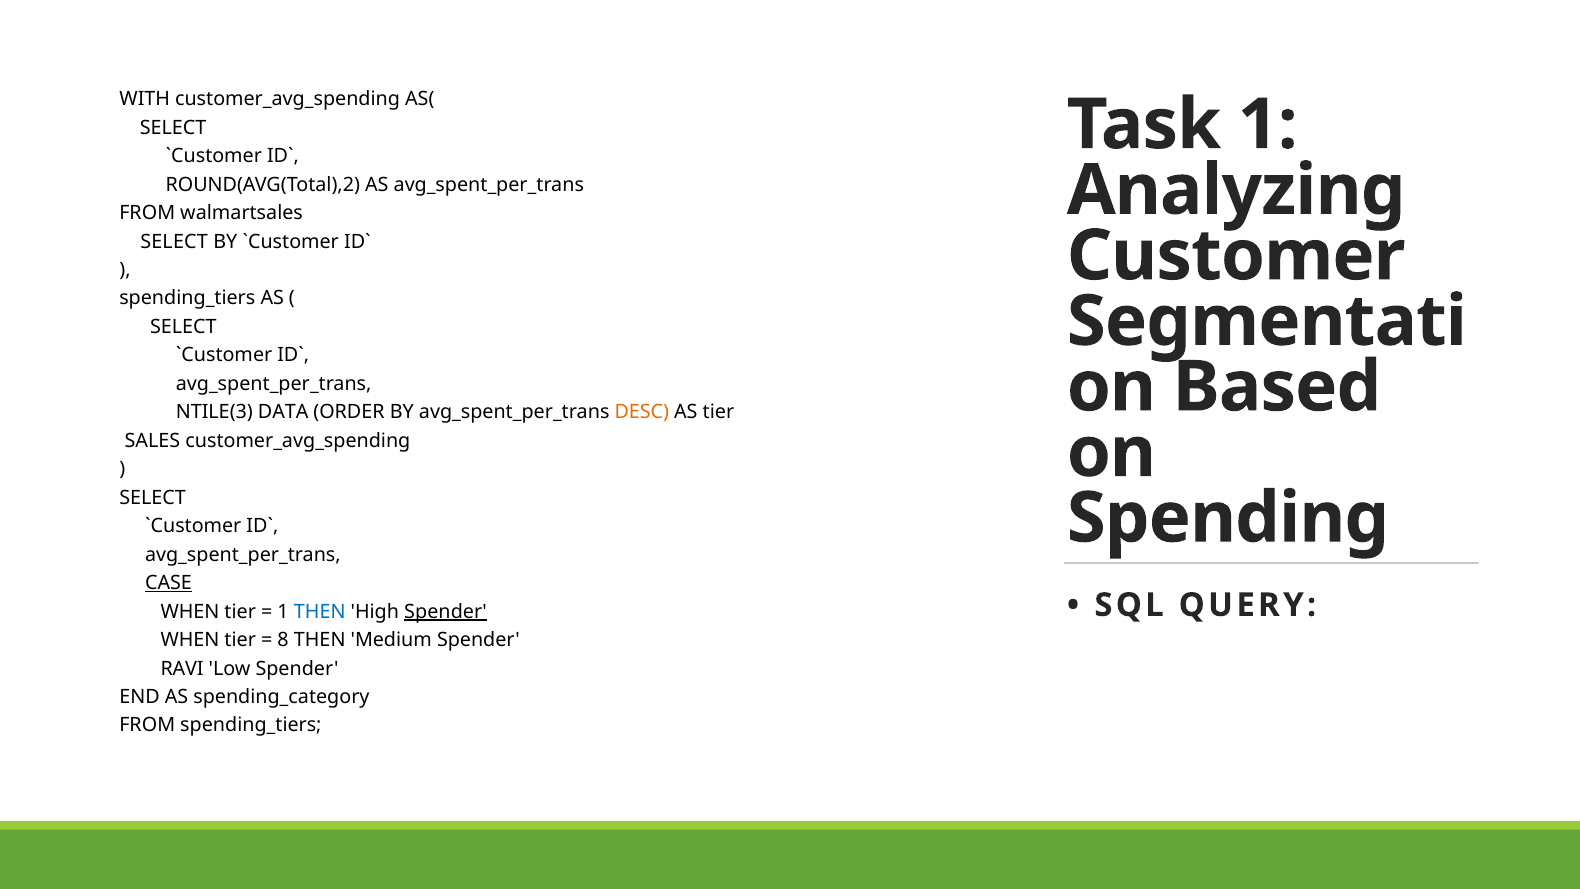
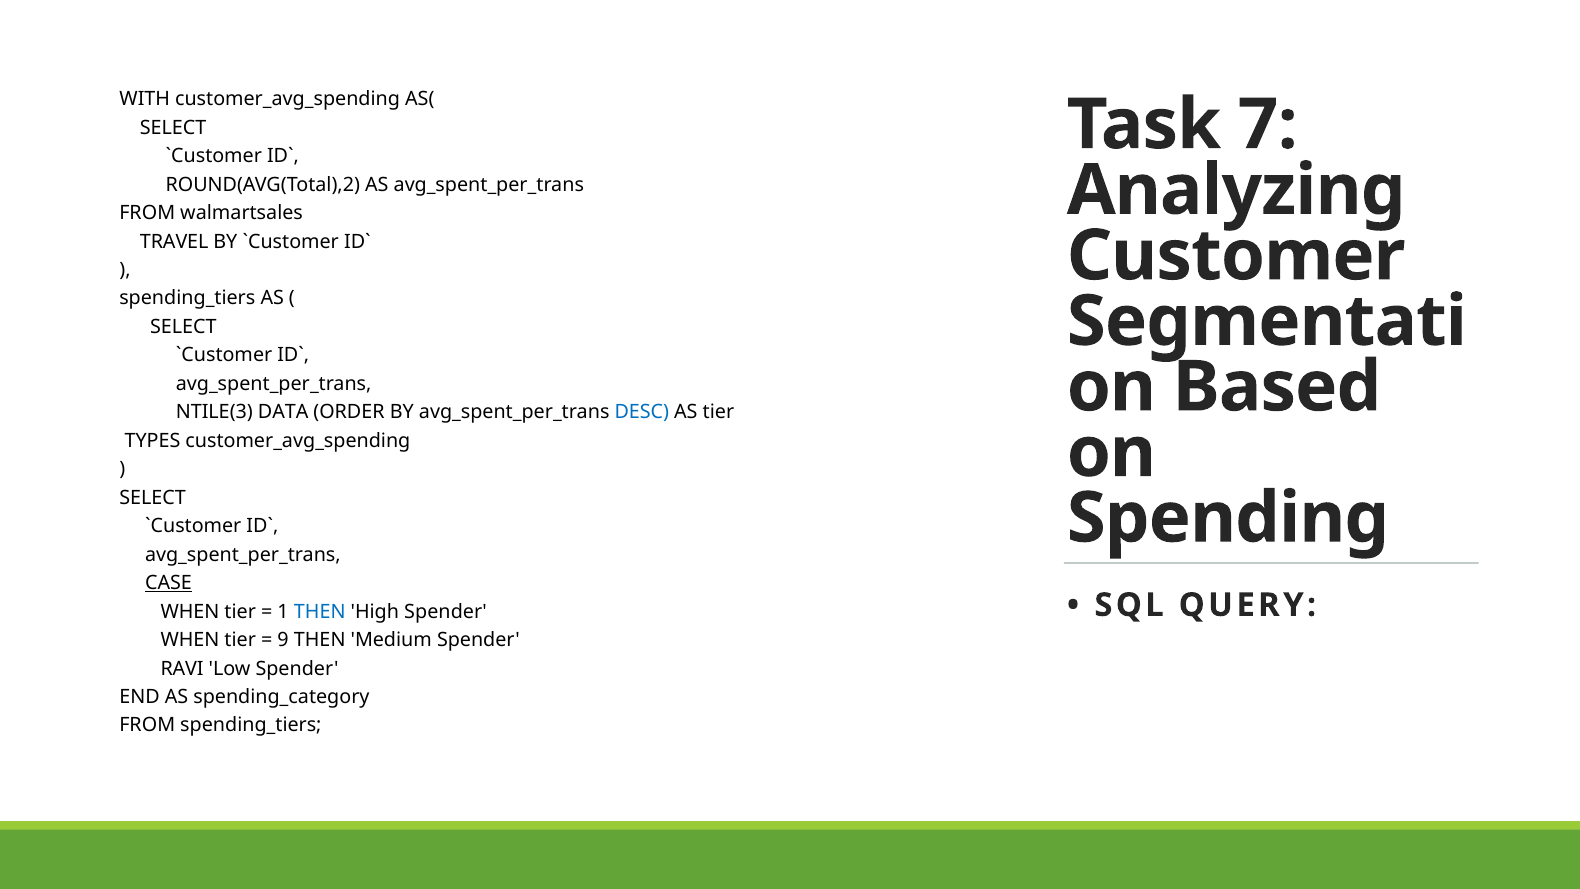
Task 1: 1 -> 7 (1268, 125)
SELECT: SELECT -> TRAVEL (174, 241)
DESC colour: orange -> blue (642, 412)
SALES: SALES -> TYPES (152, 441)
Spender underline: present -> none (446, 611)
8: 8 -> 9 (283, 640)
